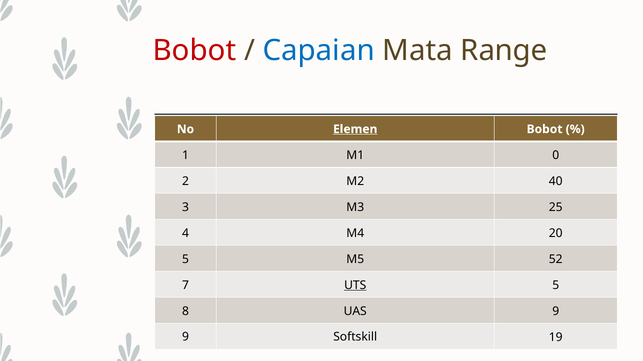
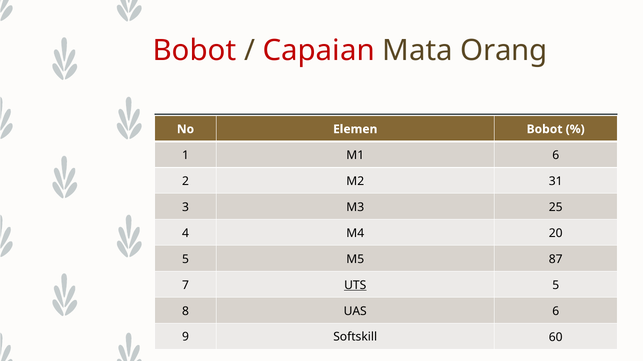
Capaian colour: blue -> red (319, 51)
Range: Range -> Orang (504, 51)
Elemen underline: present -> none (355, 129)
M1 0: 0 -> 6 (556, 156)
40: 40 -> 31 (556, 182)
52: 52 -> 87 (556, 260)
UAS 9: 9 -> 6 (556, 312)
19: 19 -> 60 (556, 338)
